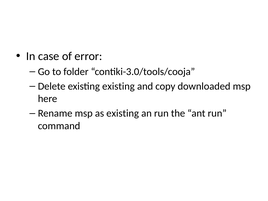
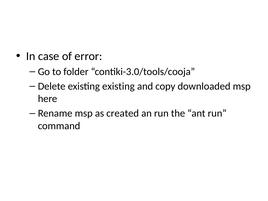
as existing: existing -> created (123, 113)
